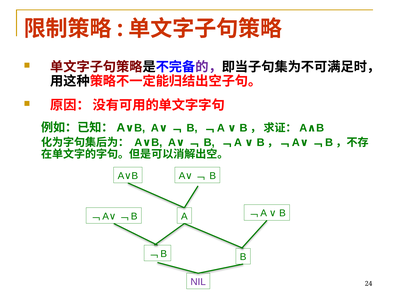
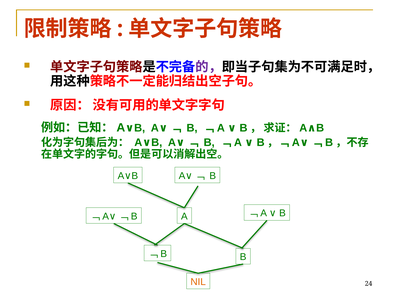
NIL colour: purple -> orange (198, 282)
